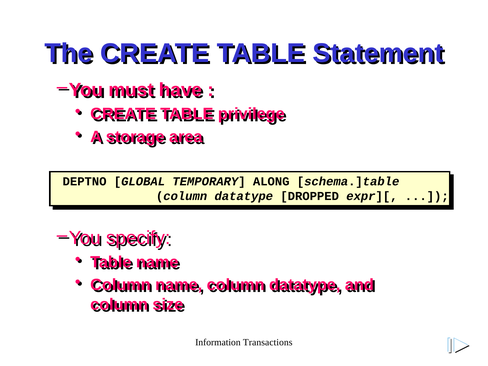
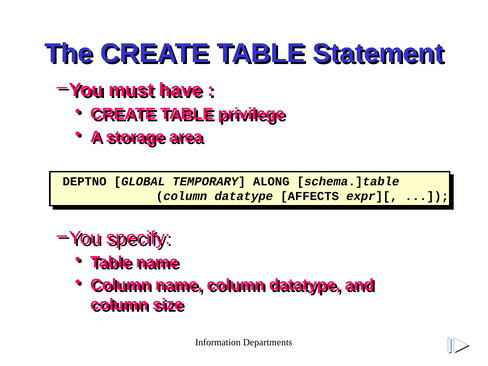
DROPPED: DROPPED -> AFFECTS (310, 196)
Transactions: Transactions -> Departments (268, 342)
